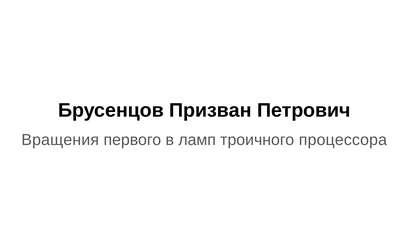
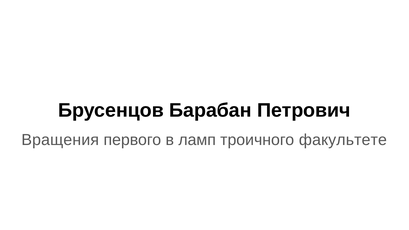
Призван: Призван -> Барабан (210, 110)
процессора: процессора -> факультете (343, 140)
